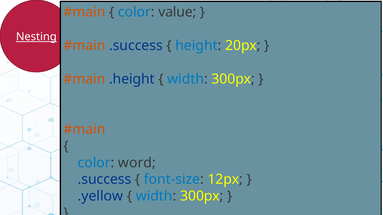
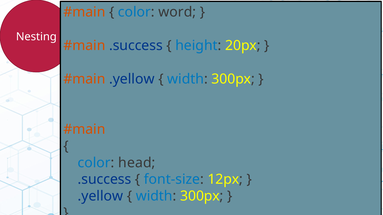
value: value -> word (177, 12)
Nesting underline: present -> none (36, 37)
.height: .height -> .yellow (132, 79)
word: word -> head (137, 163)
